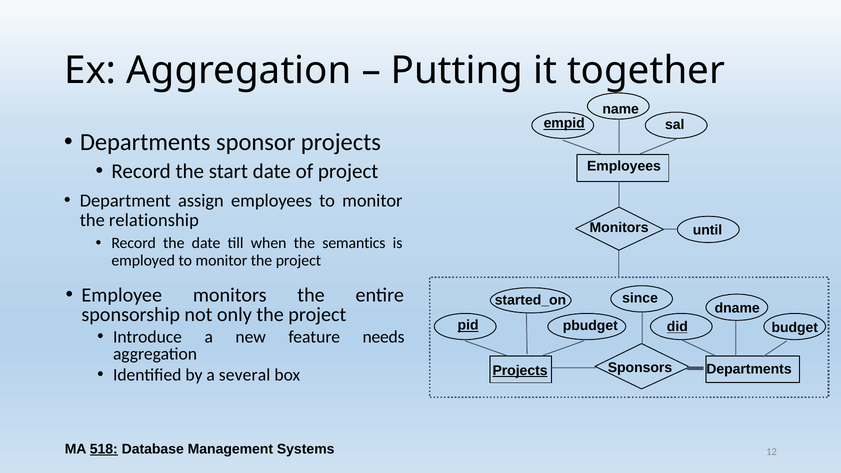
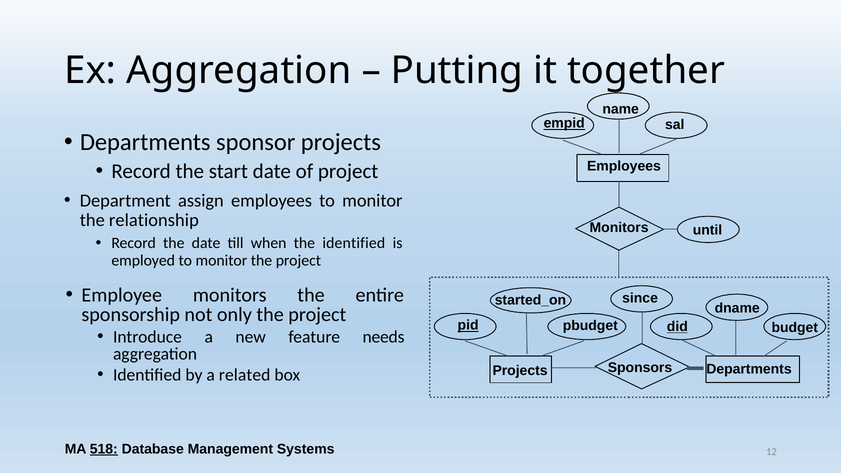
the semantics: semantics -> identified (354, 243)
Projects underline: present -> none (520, 370)
several: several -> related (245, 375)
